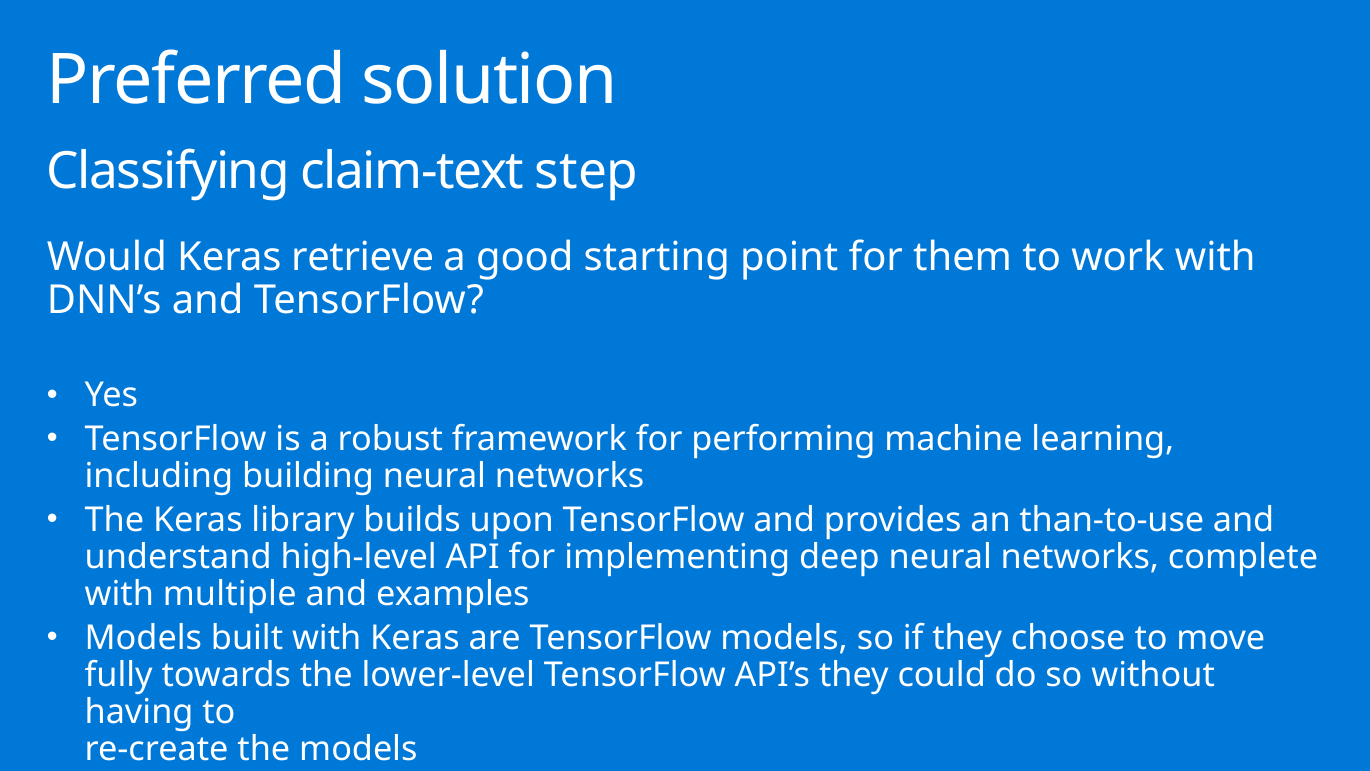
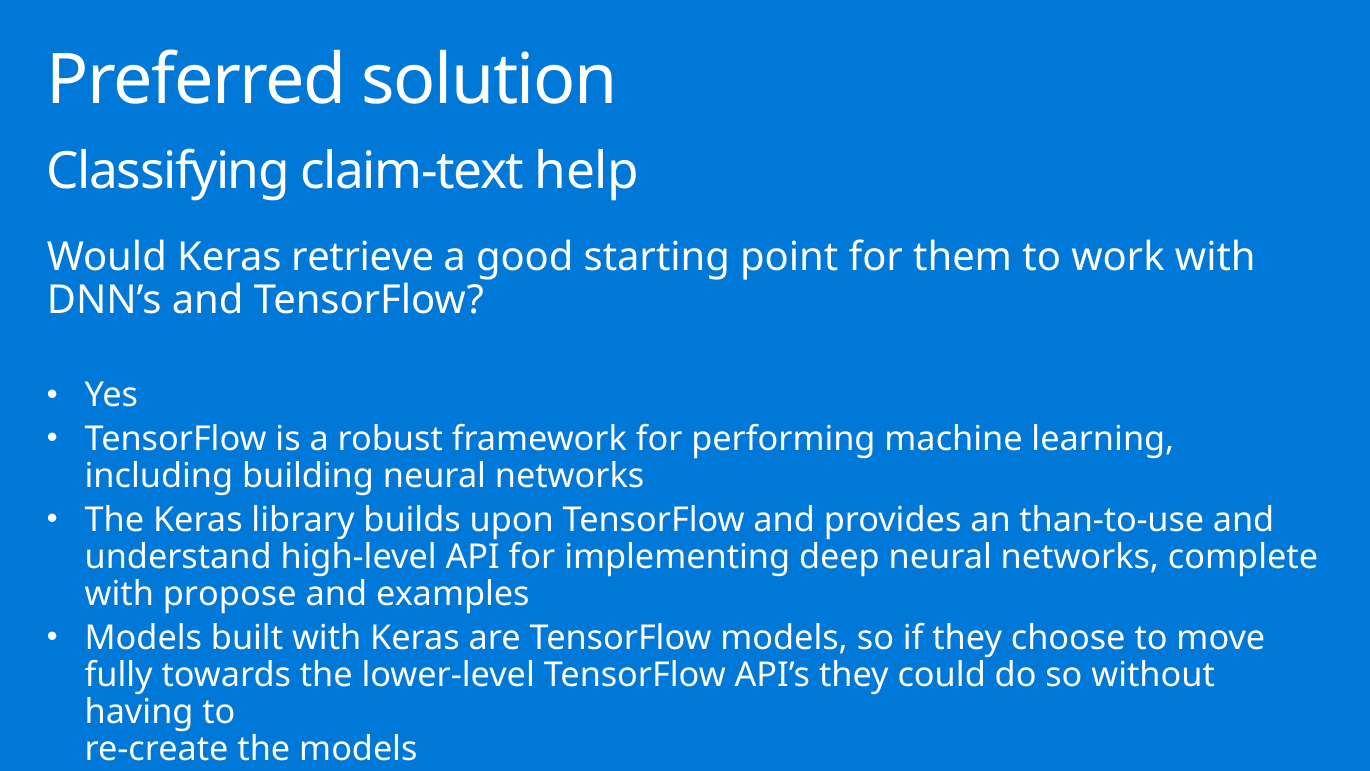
step: step -> help (587, 171)
multiple: multiple -> propose (230, 594)
